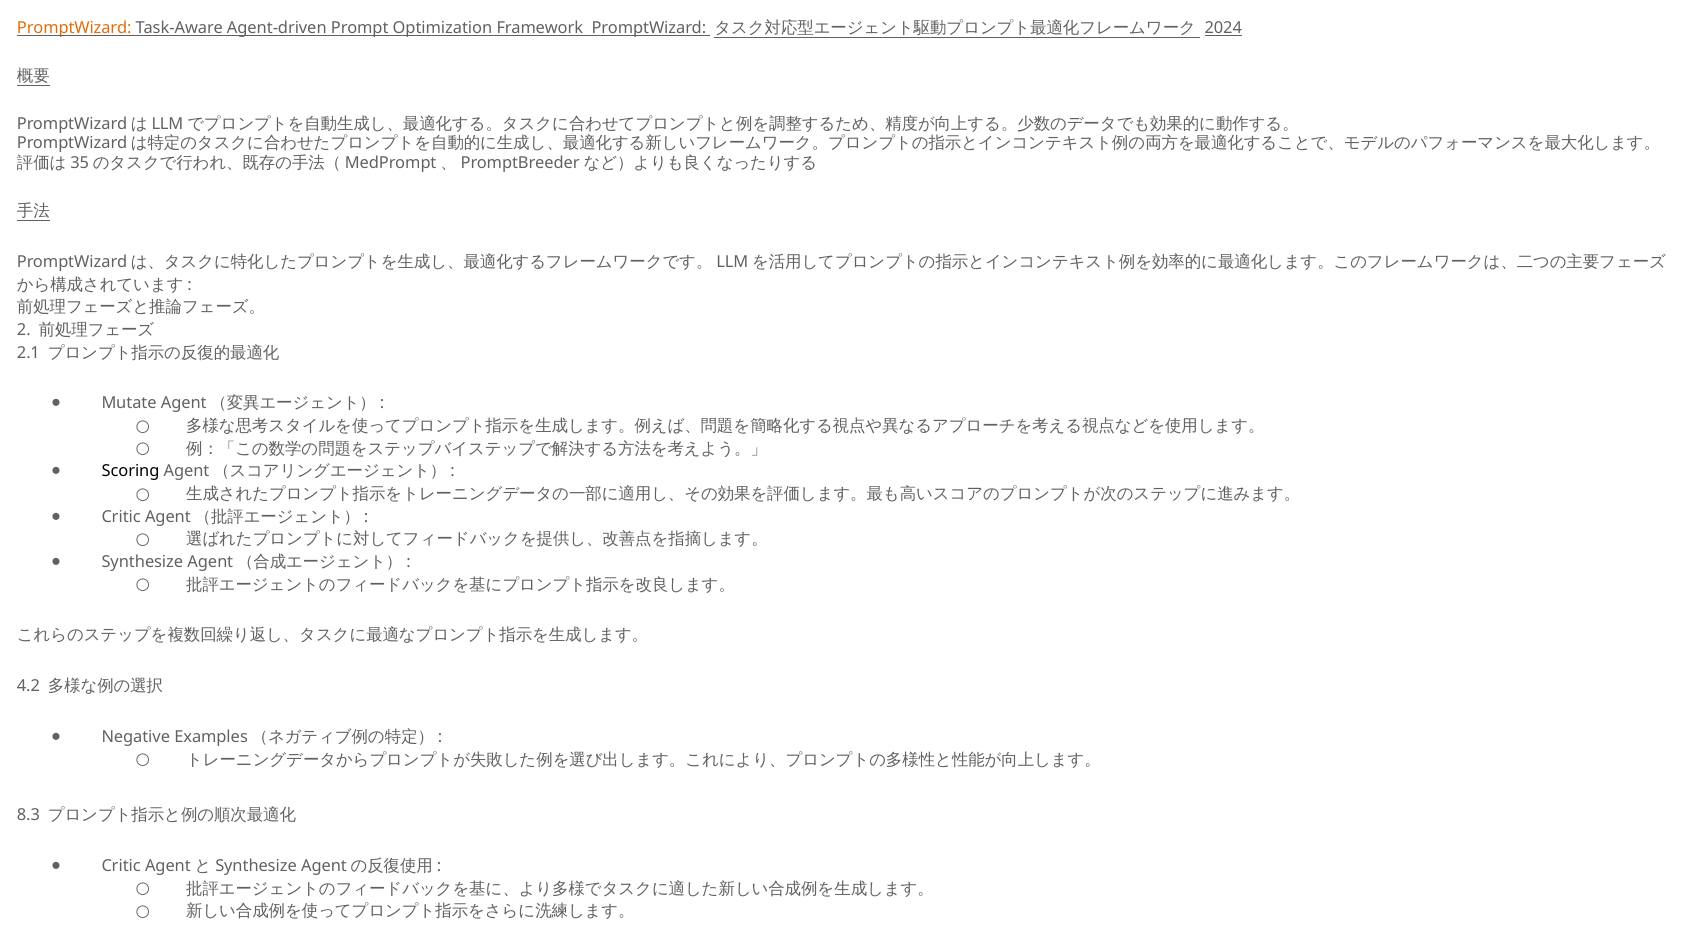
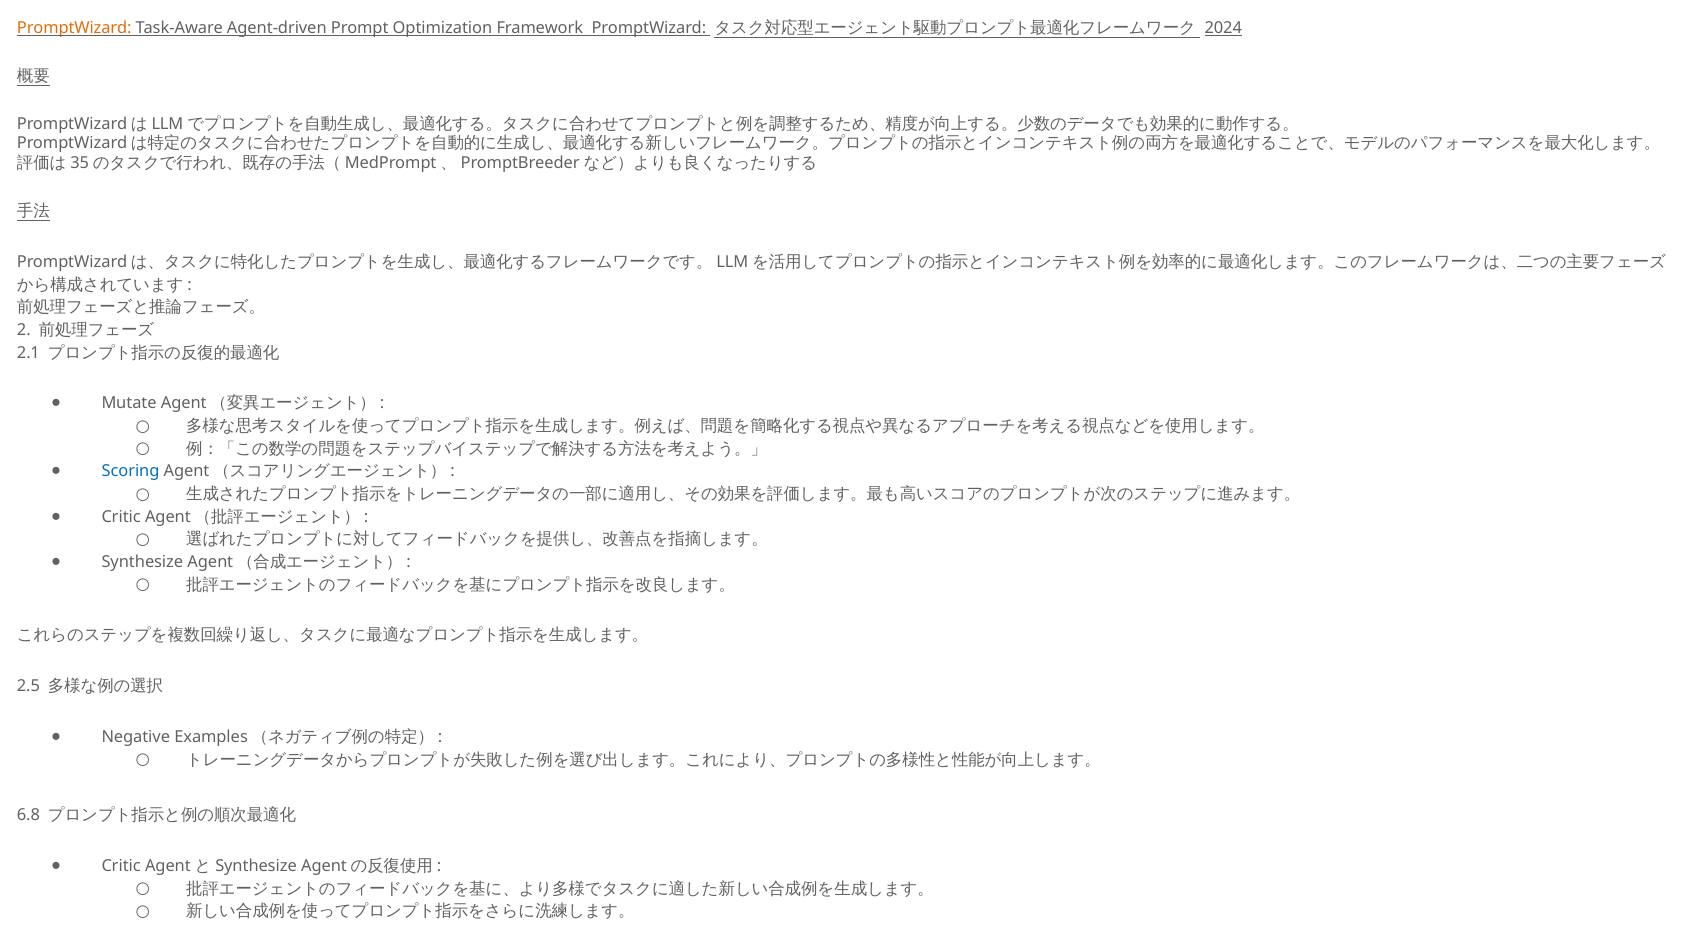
Scoring colour: black -> blue (131, 472)
4.2: 4.2 -> 2.5 (28, 687)
8.3: 8.3 -> 6.8 (28, 816)
